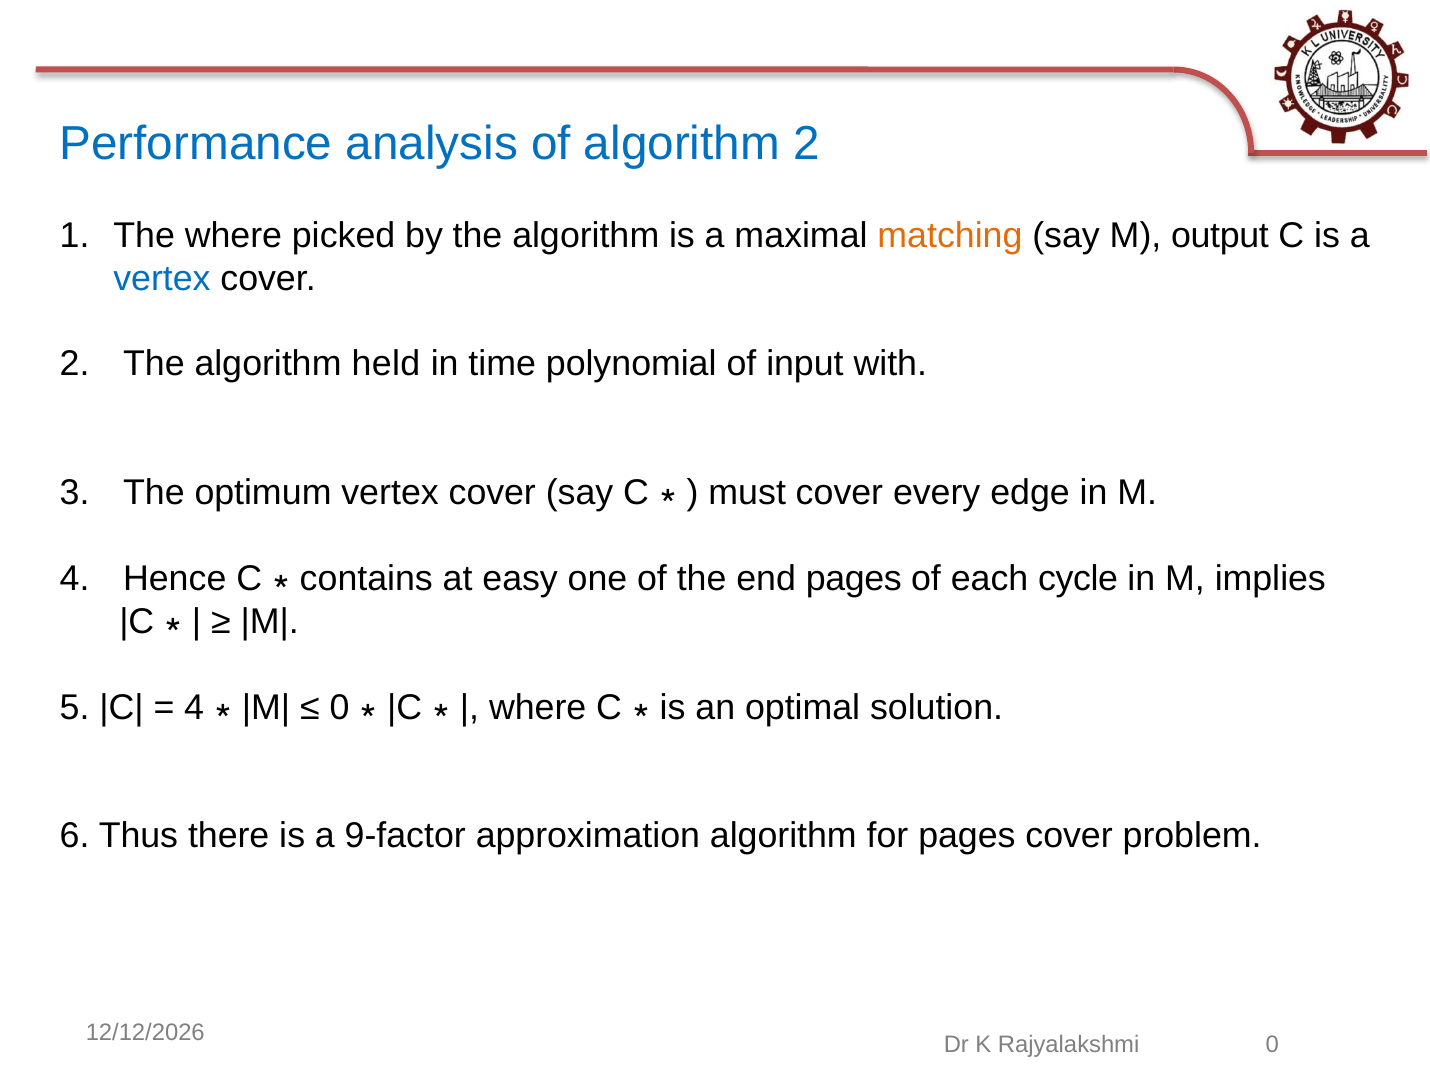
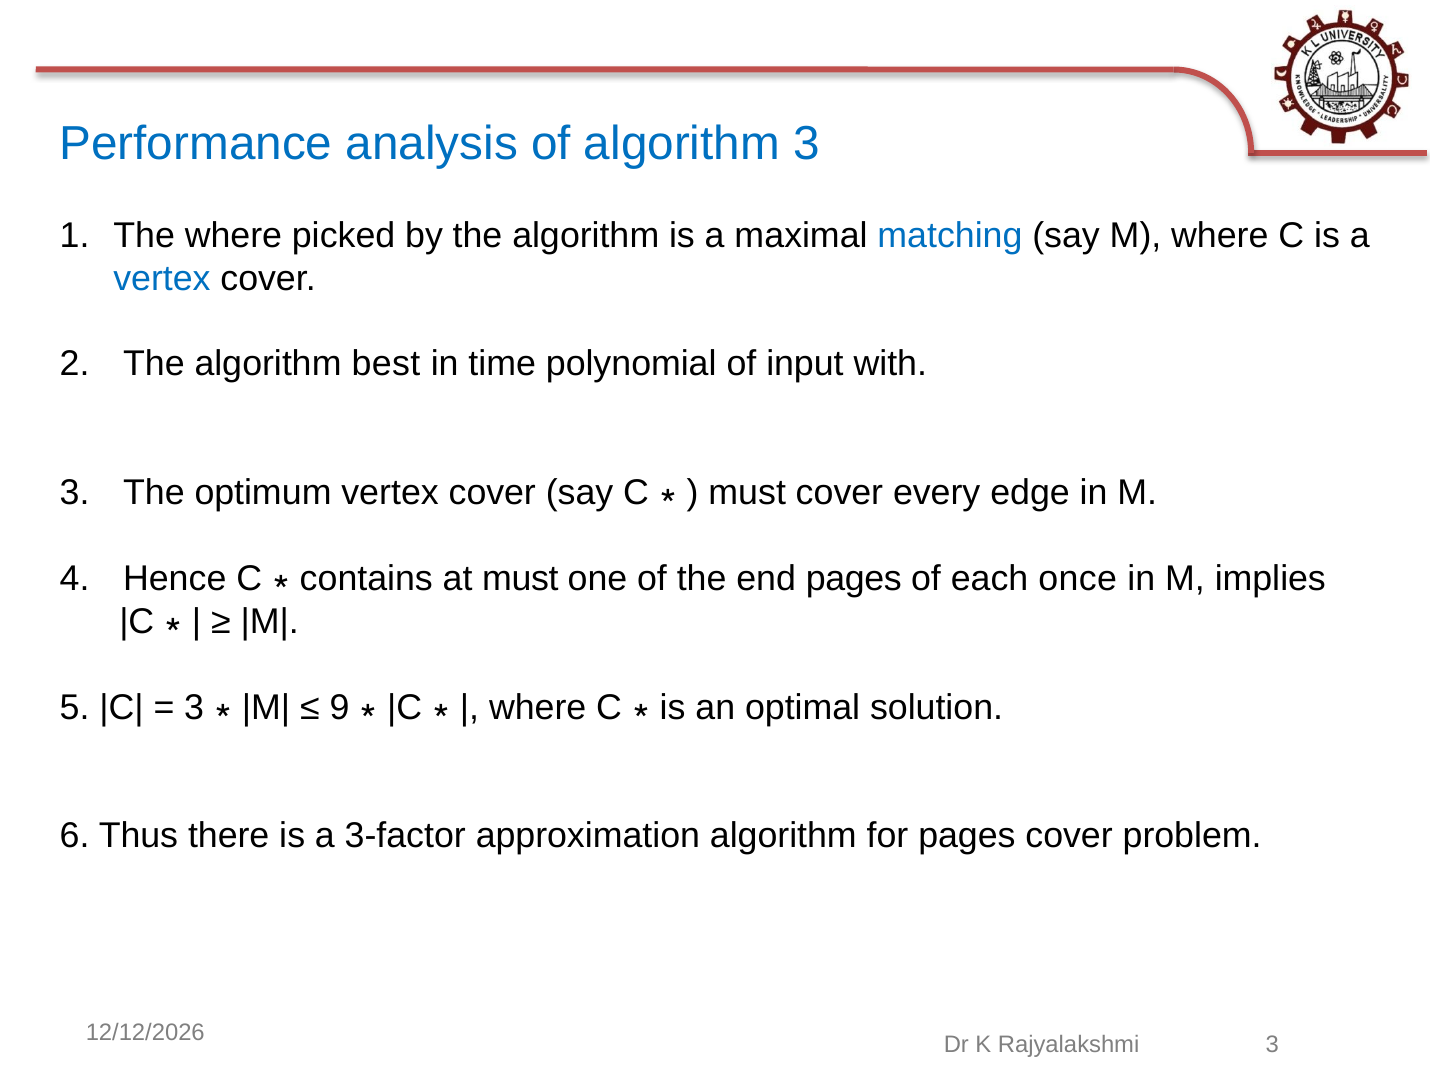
algorithm 2: 2 -> 3 (806, 144)
matching colour: orange -> blue (950, 236)
M output: output -> where (1220, 236)
held: held -> best (386, 364)
at easy: easy -> must (520, 579)
cycle: cycle -> once (1078, 579)
4: 4 -> 3 (194, 708)
0: 0 -> 9 (340, 708)
9-factor: 9-factor -> 3-factor (405, 836)
Rajyalakshmi 0: 0 -> 3 (1272, 1046)
